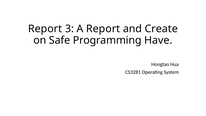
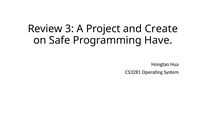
Report: Report -> Review (45, 29)
A Report: Report -> Project (103, 29)
